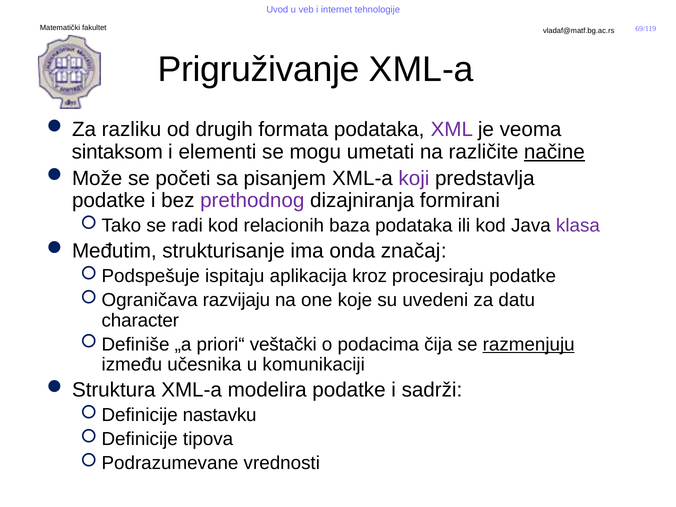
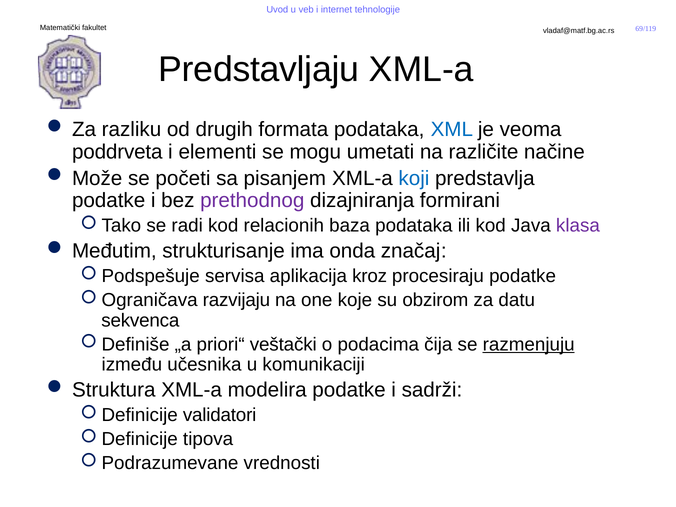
Prigruživanje: Prigruživanje -> Predstavljaju (259, 69)
XML colour: purple -> blue (452, 129)
sintaksom: sintaksom -> poddrveta (117, 152)
načine underline: present -> none (554, 152)
koji colour: purple -> blue (414, 178)
ispitaju: ispitaju -> servisa (235, 276)
uvedeni: uvedeni -> obzirom (435, 300)
character: character -> sekvenca (140, 320)
nastavku: nastavku -> validatori (220, 415)
